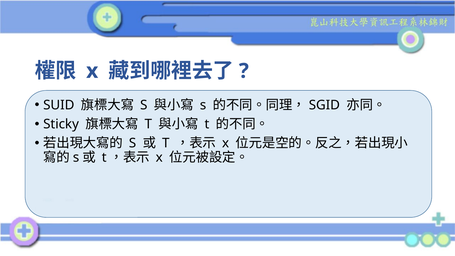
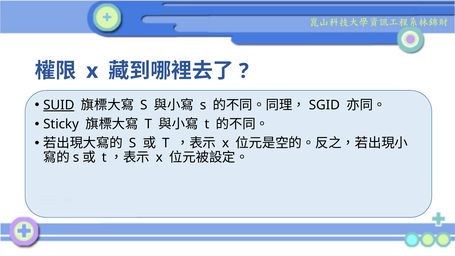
SUID underline: none -> present (59, 105)
